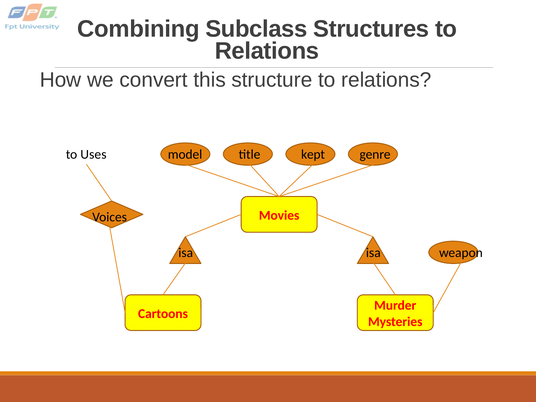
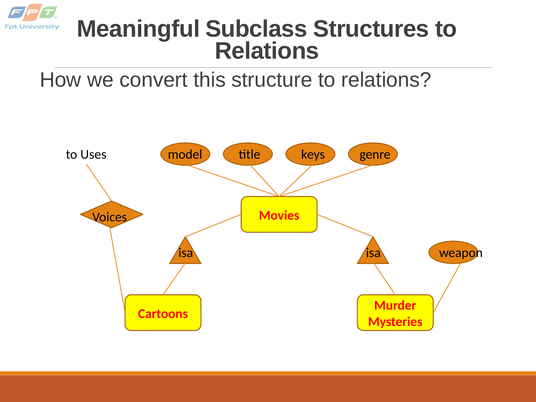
Combining: Combining -> Meaningful (138, 29)
kept: kept -> keys (313, 155)
